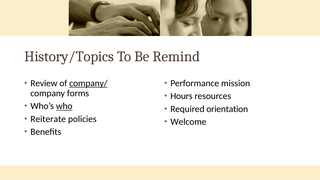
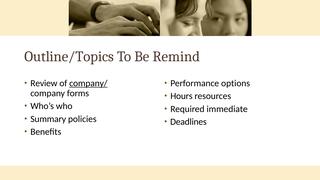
History/Topics: History/Topics -> Outline/Topics (69, 56)
mission: mission -> options (236, 83)
who underline: present -> none (64, 106)
orientation: orientation -> immediate (227, 109)
Reiterate: Reiterate -> Summary (48, 119)
Welcome: Welcome -> Deadlines (188, 122)
